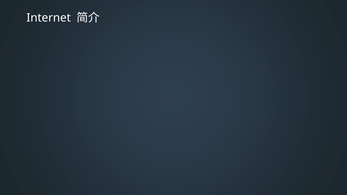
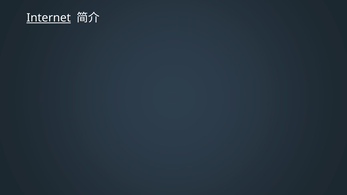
Internet underline: none -> present (49, 18)
